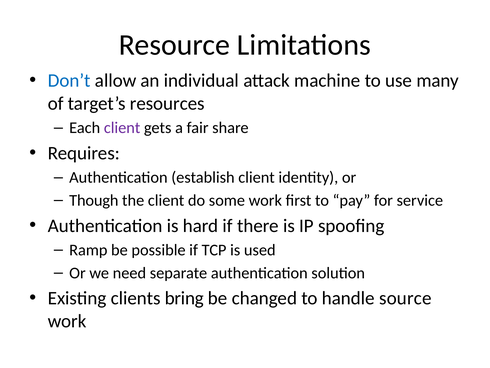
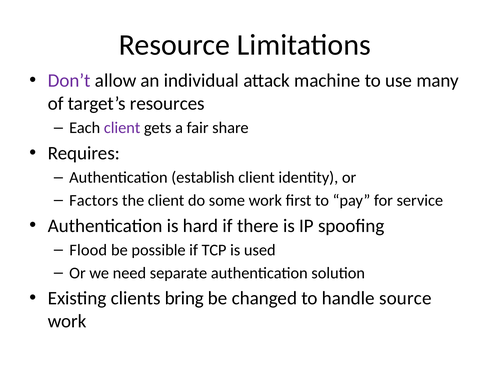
Don’t colour: blue -> purple (69, 81)
Though: Though -> Factors (94, 200)
Ramp: Ramp -> Flood (88, 250)
